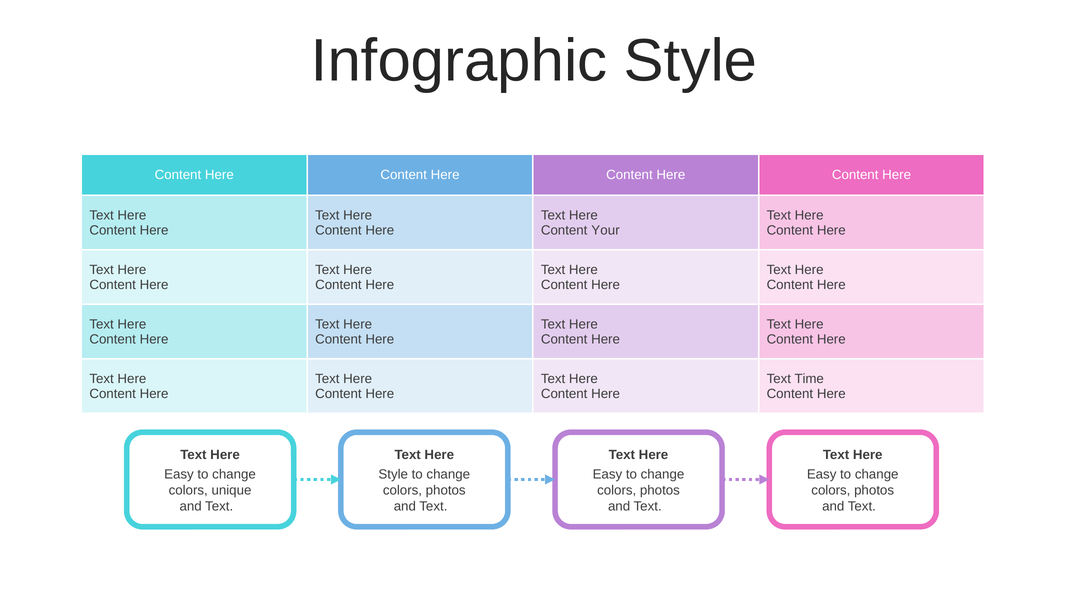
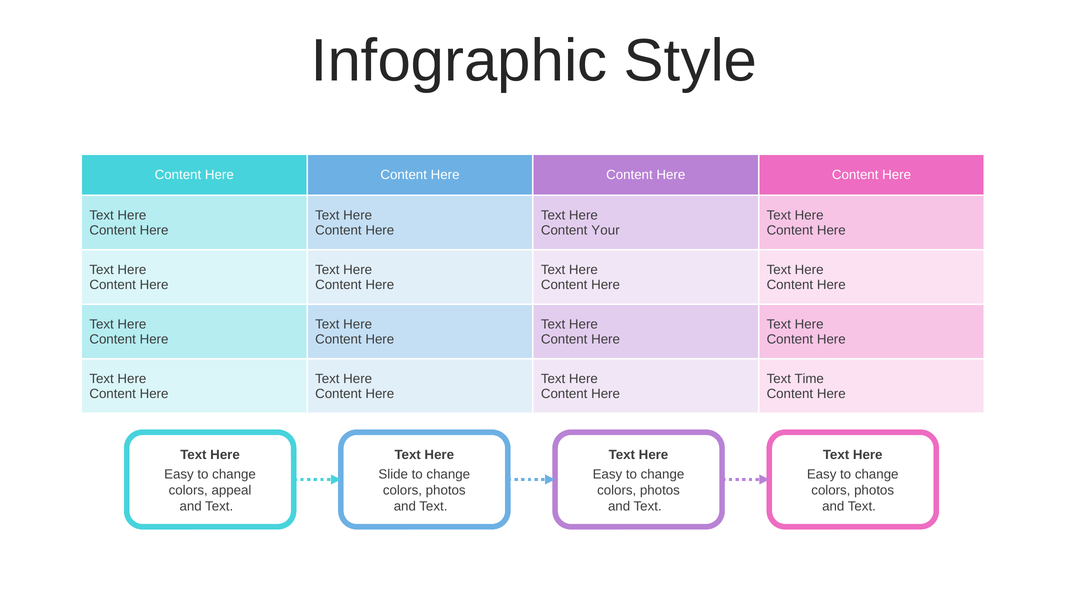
Style: Style -> Slide (393, 474)
unique: unique -> appeal (231, 490)
